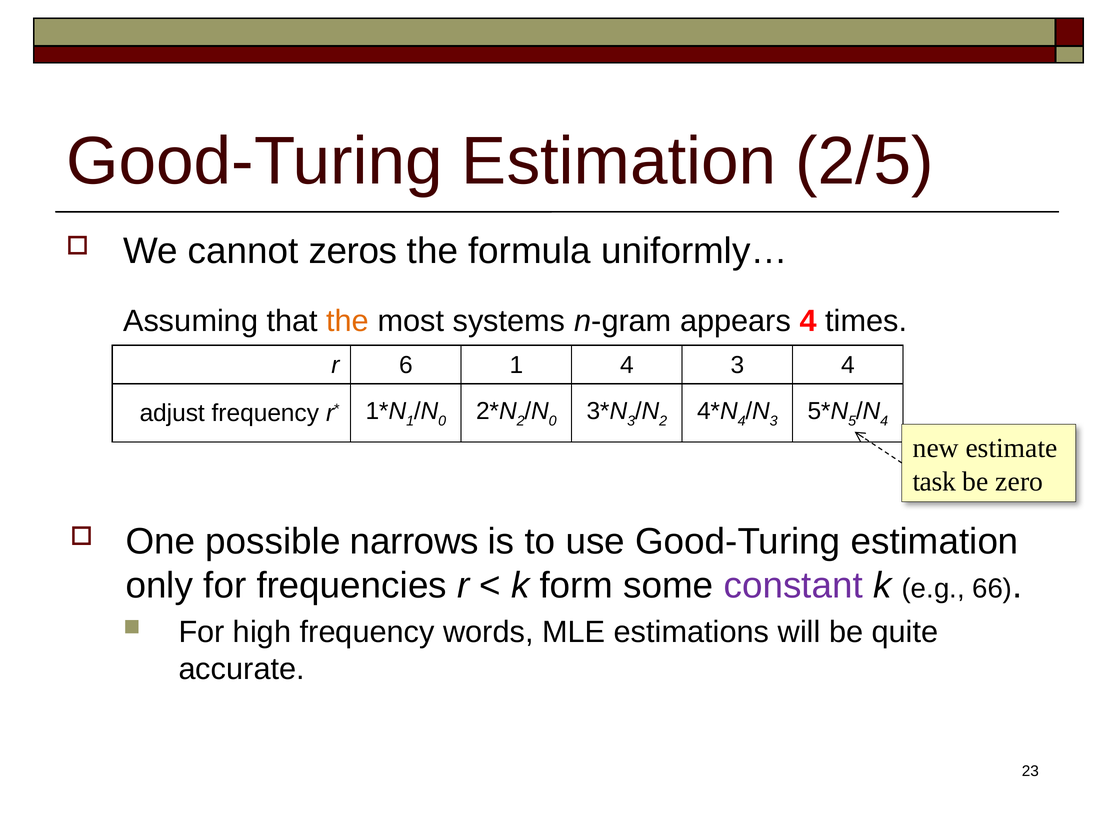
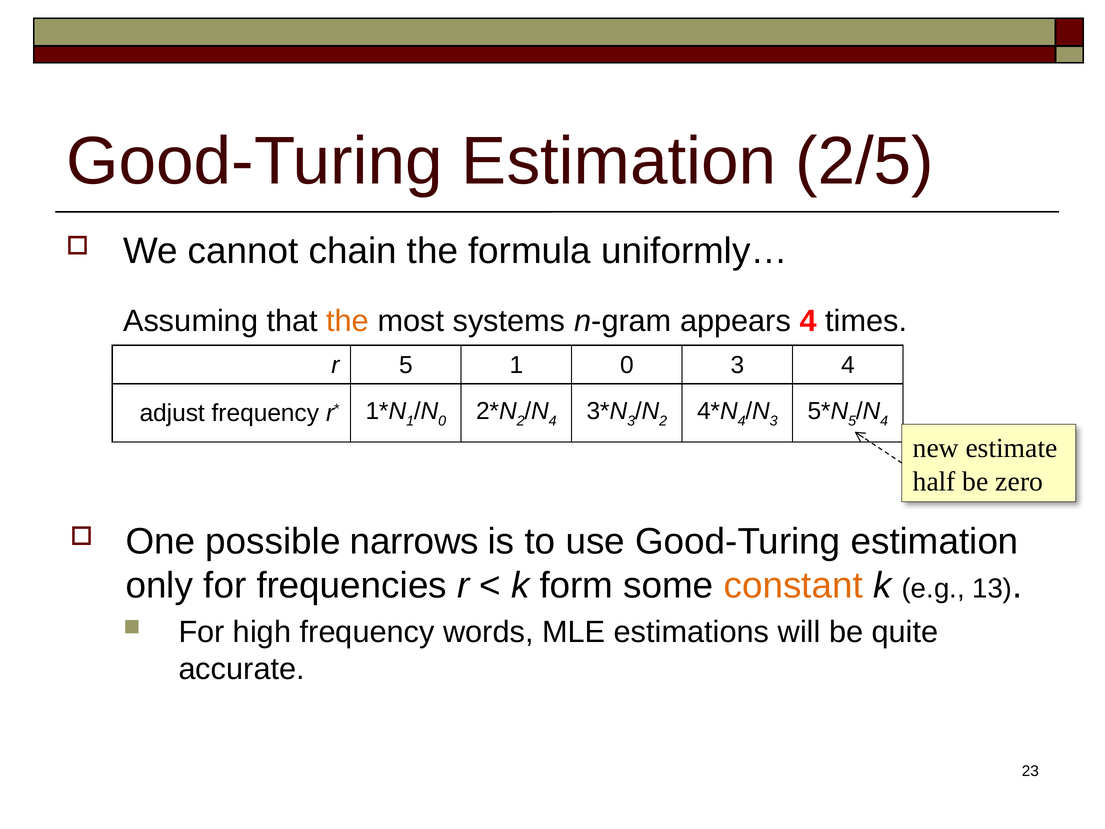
zeros: zeros -> chain (353, 251)
r 6: 6 -> 5 (406, 365)
1 4: 4 -> 0 (627, 365)
0: 0 -> 4 (553, 421)
task: task -> half (934, 481)
constant colour: purple -> orange (793, 586)
66: 66 -> 13 (992, 589)
